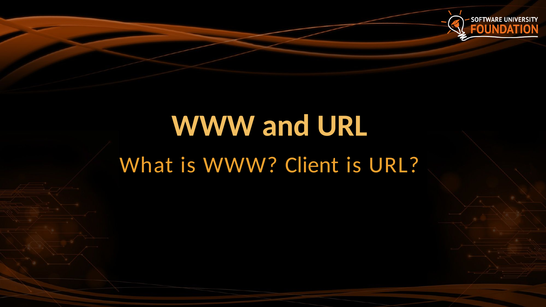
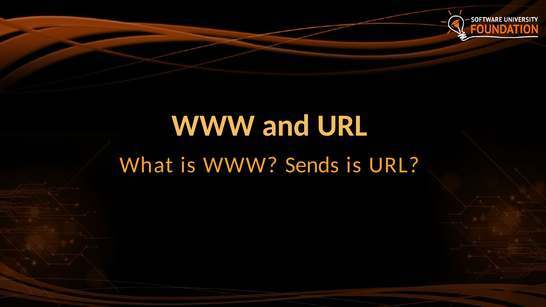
Client: Client -> Sends (312, 165)
